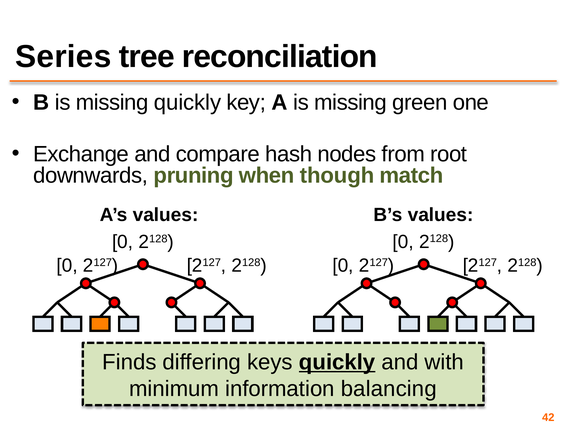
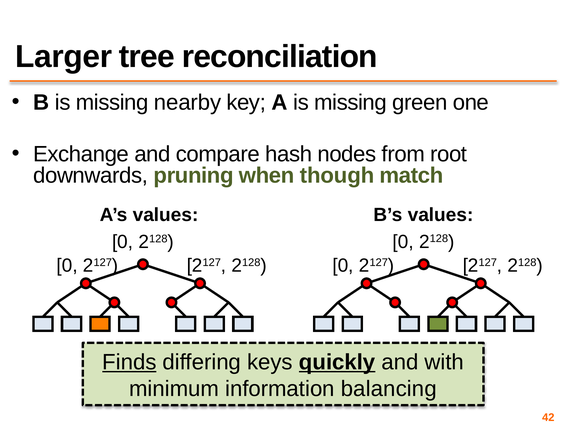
Series: Series -> Larger (64, 57)
missing quickly: quickly -> nearby (188, 102)
Finds underline: none -> present (129, 362)
